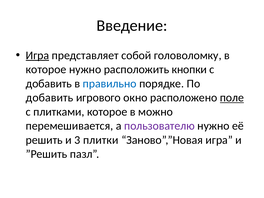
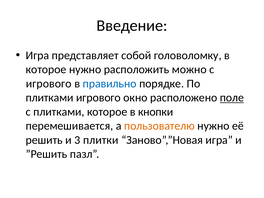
Игра underline: present -> none (37, 55)
кнопки: кнопки -> можно (189, 69)
добавить: добавить -> игрового (49, 84)
добавить: добавить -> плитками (50, 98)
можно: можно -> кнопки (156, 112)
пользователю colour: purple -> orange (159, 126)
